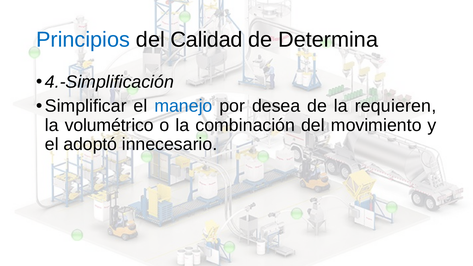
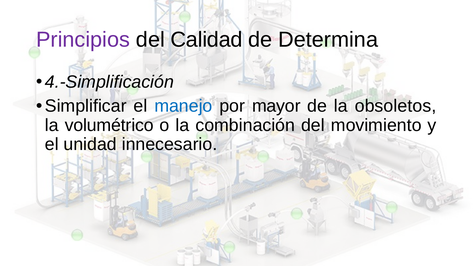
Principios colour: blue -> purple (83, 40)
desea: desea -> mayor (276, 106)
requieren: requieren -> obsoletos (396, 106)
adoptó: adoptó -> unidad (90, 144)
